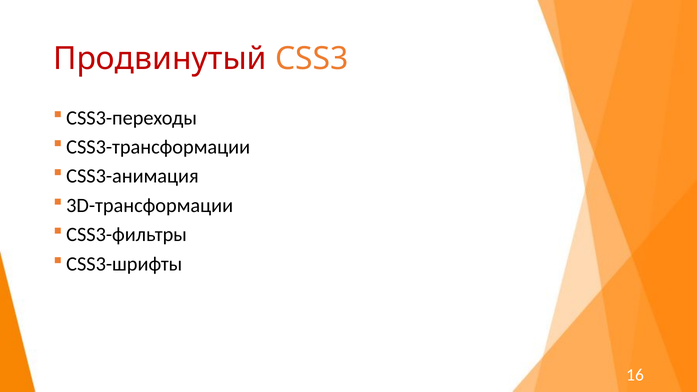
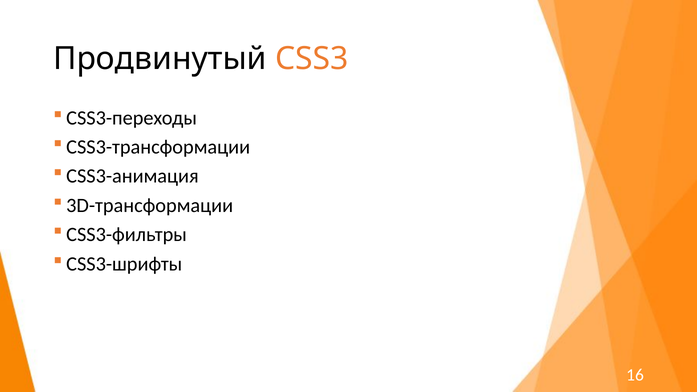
Продвинутый colour: red -> black (160, 59)
